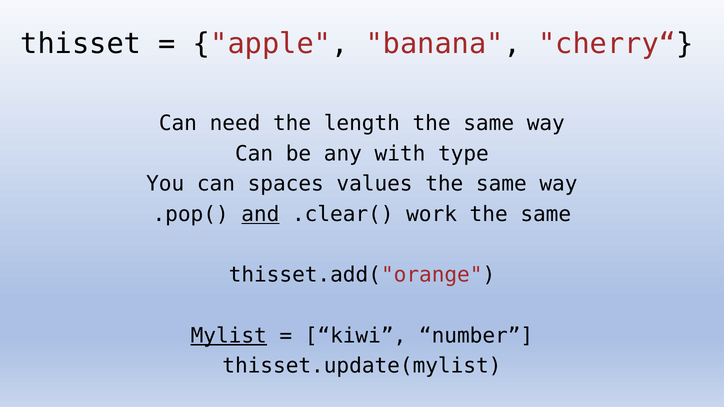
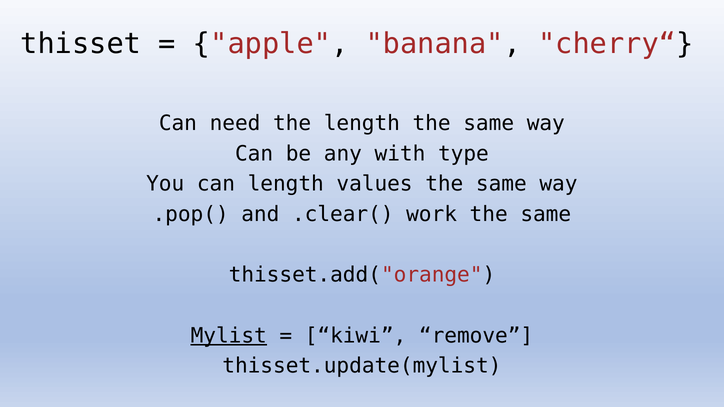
can spaces: spaces -> length (286, 184)
and underline: present -> none (260, 214)
number: number -> remove (476, 336)
